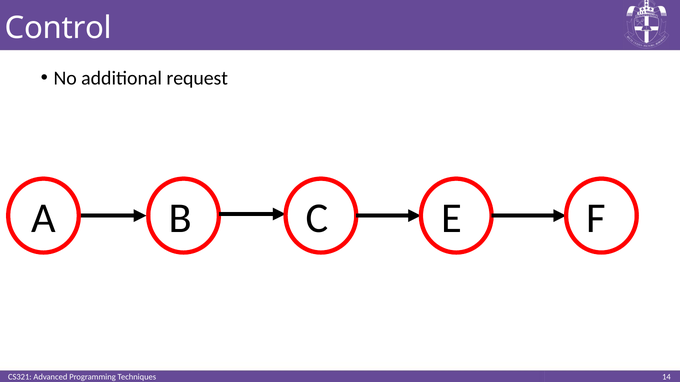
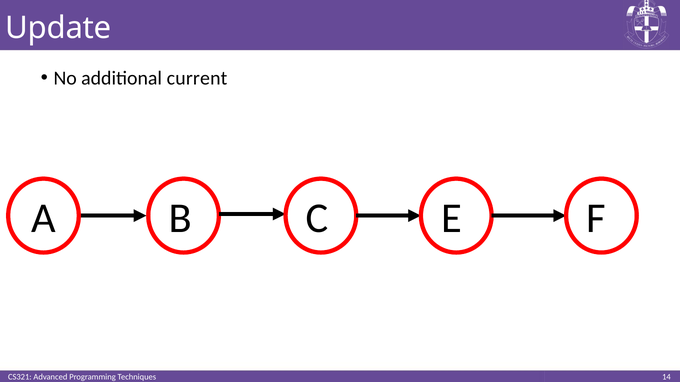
Control: Control -> Update (58, 28)
request: request -> current (197, 78)
